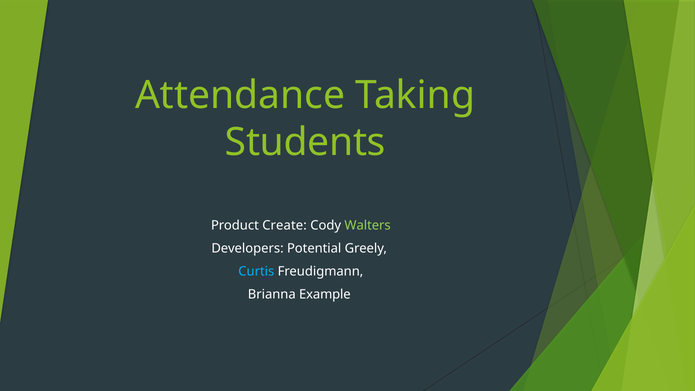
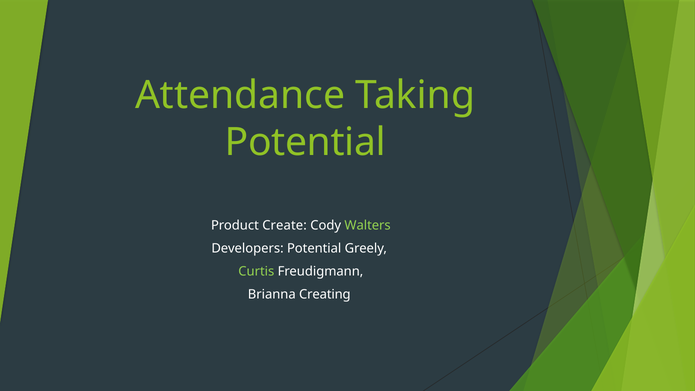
Students: Students -> Potential (305, 142)
Curtis colour: light blue -> light green (256, 271)
Example: Example -> Creating (325, 294)
